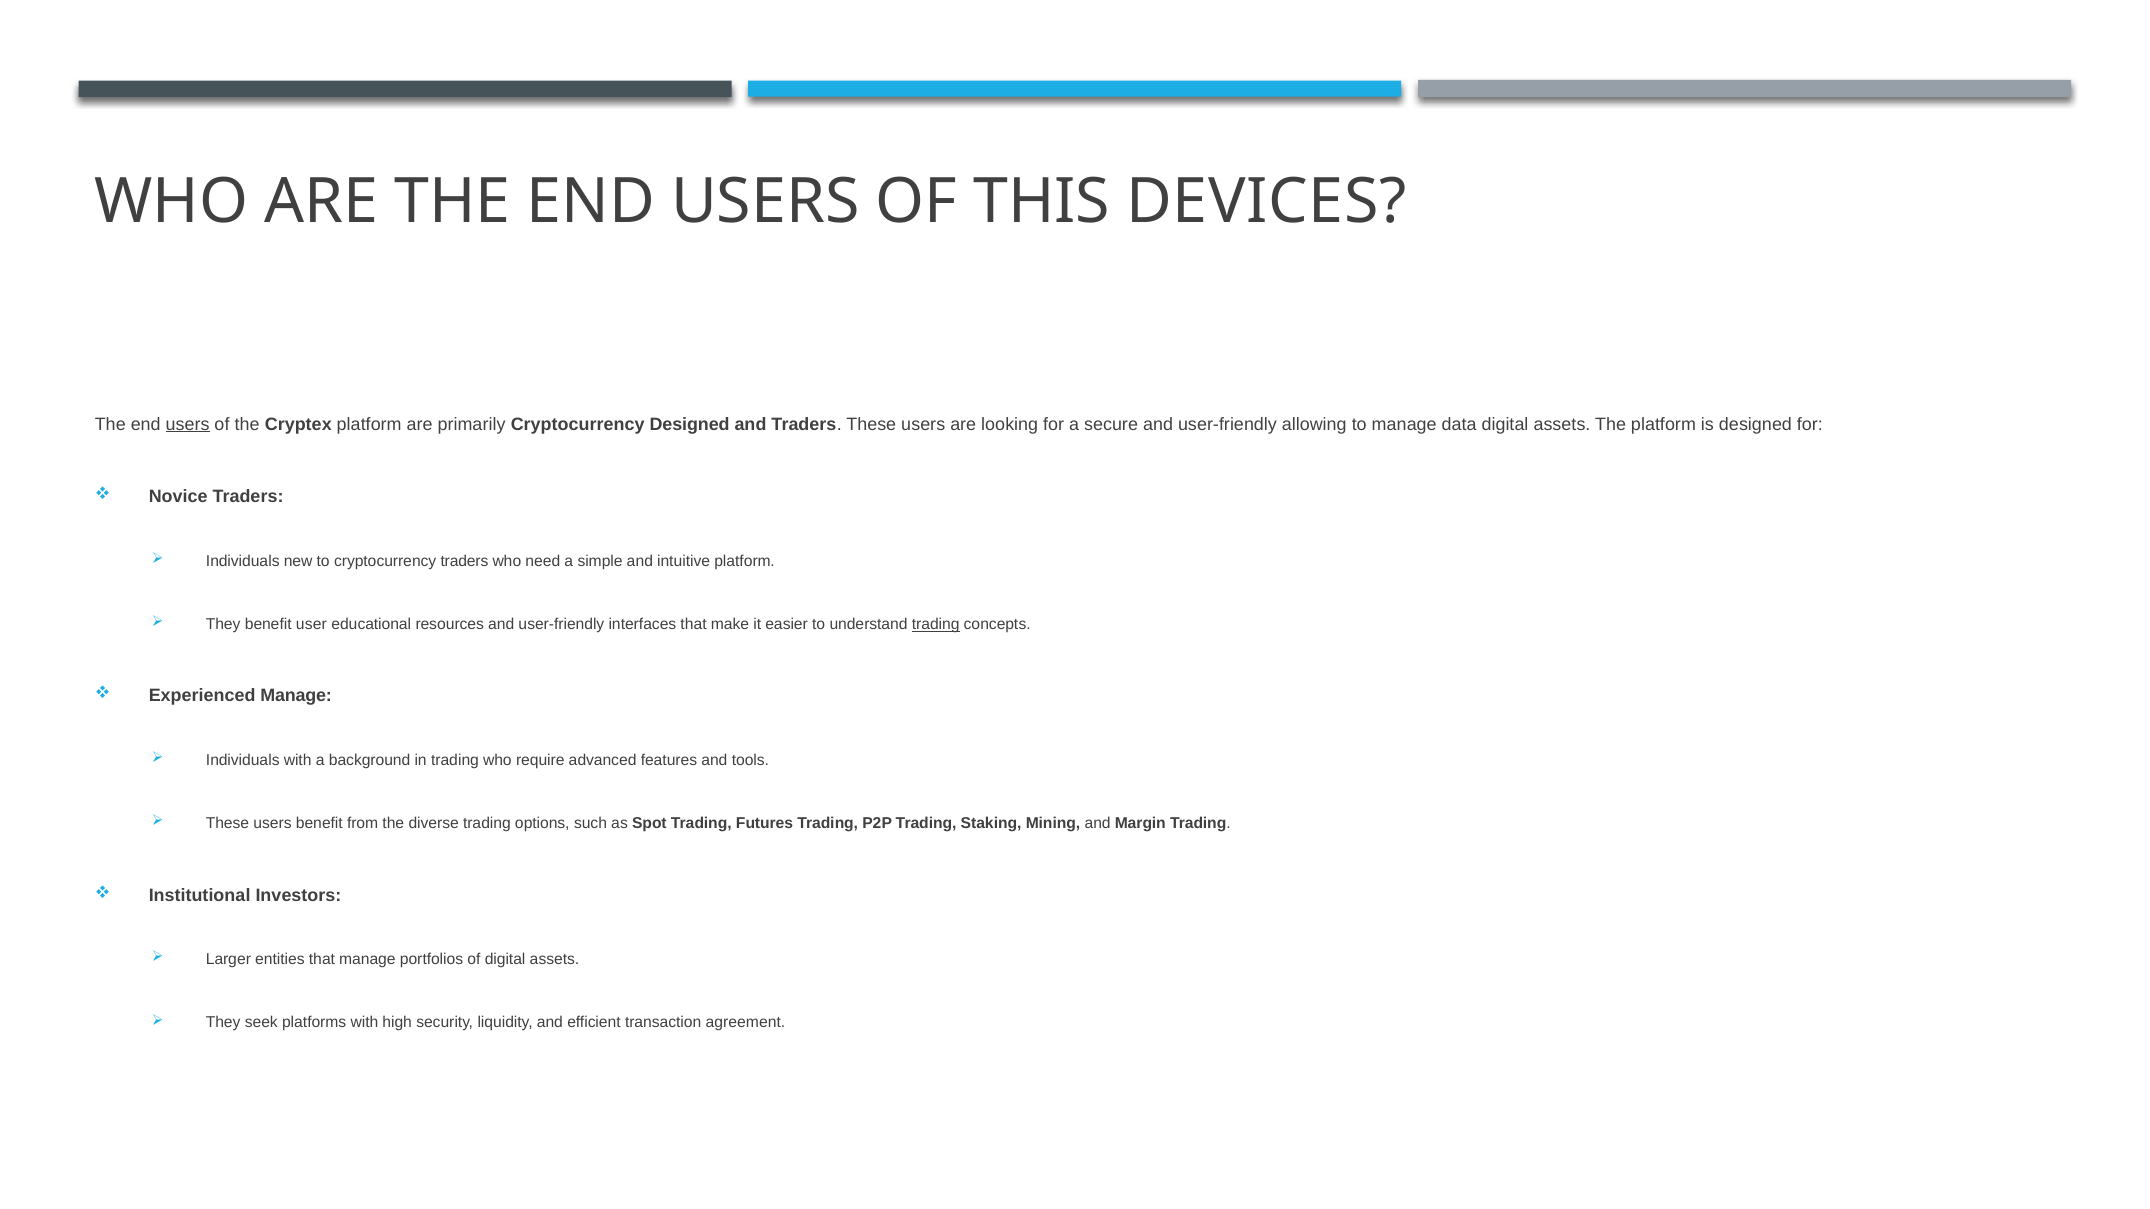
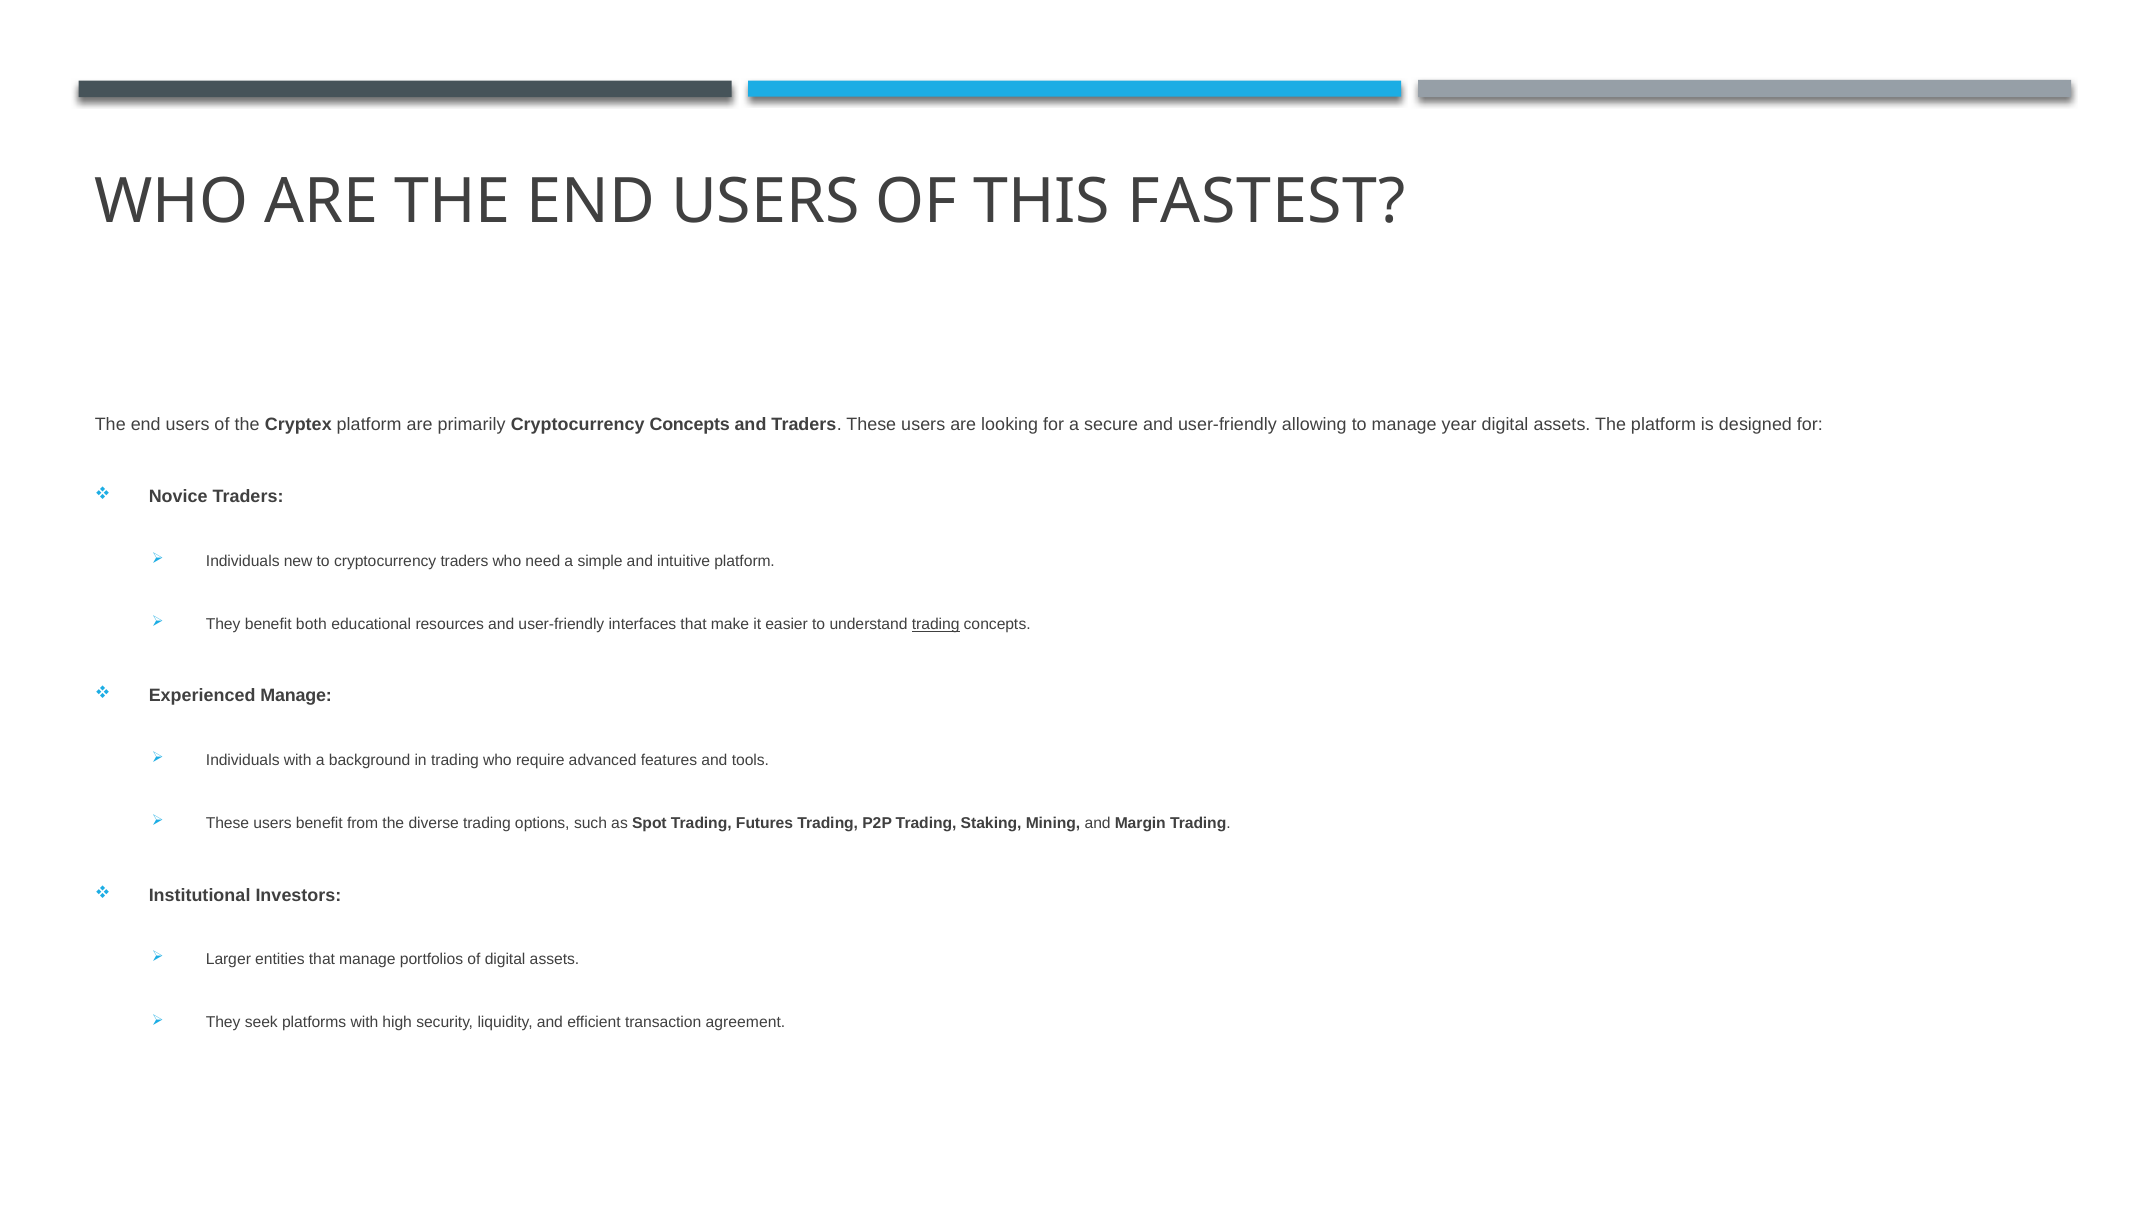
DEVICES: DEVICES -> FASTEST (1266, 202)
users underline: present -> none (188, 424)
Cryptocurrency Designed: Designed -> Concepts (690, 424)
data: data -> year (1459, 424)
user: user -> both (311, 625)
